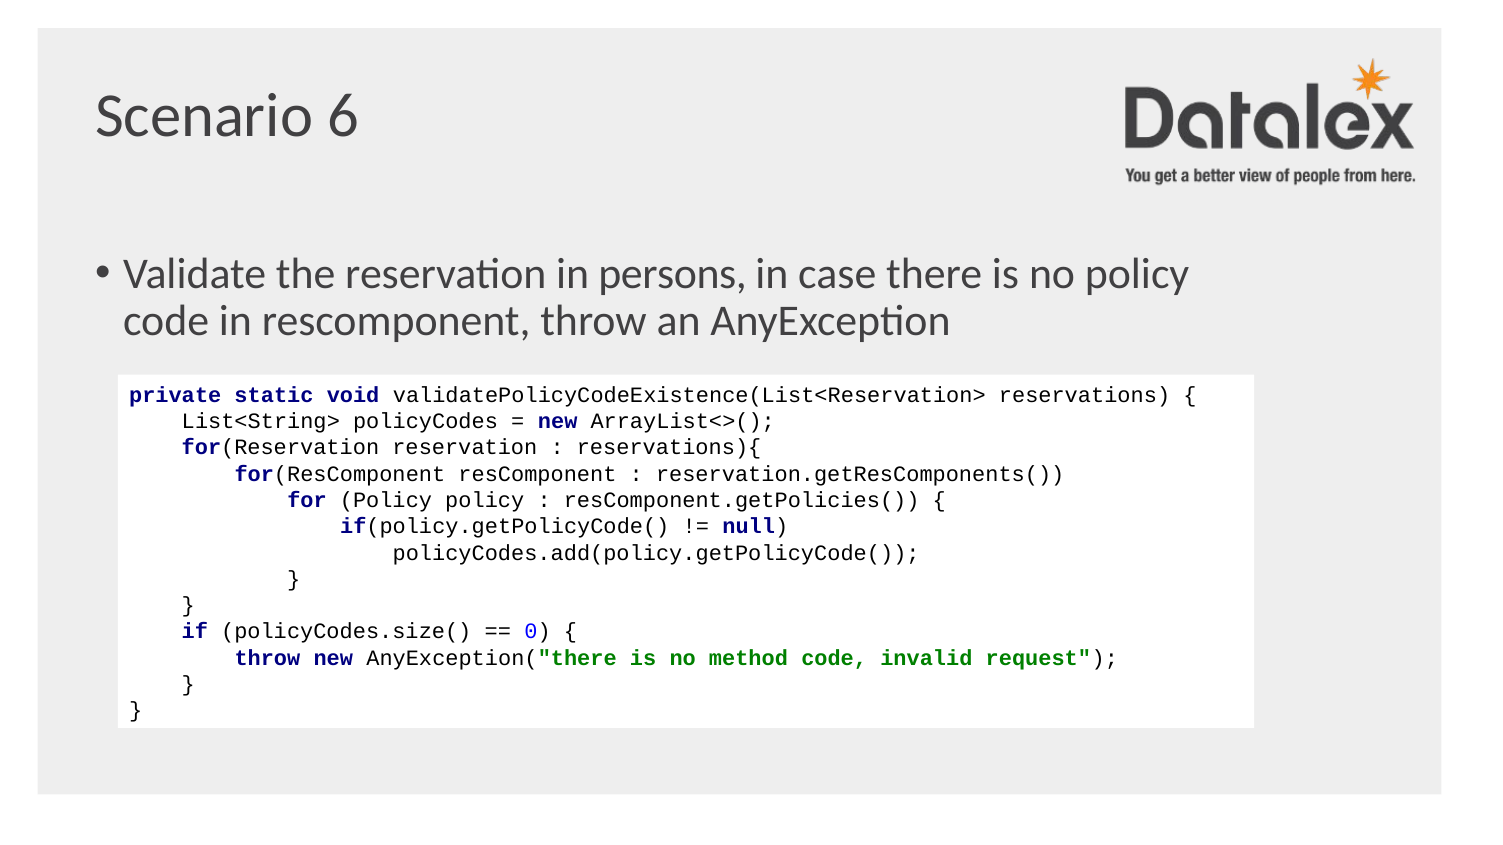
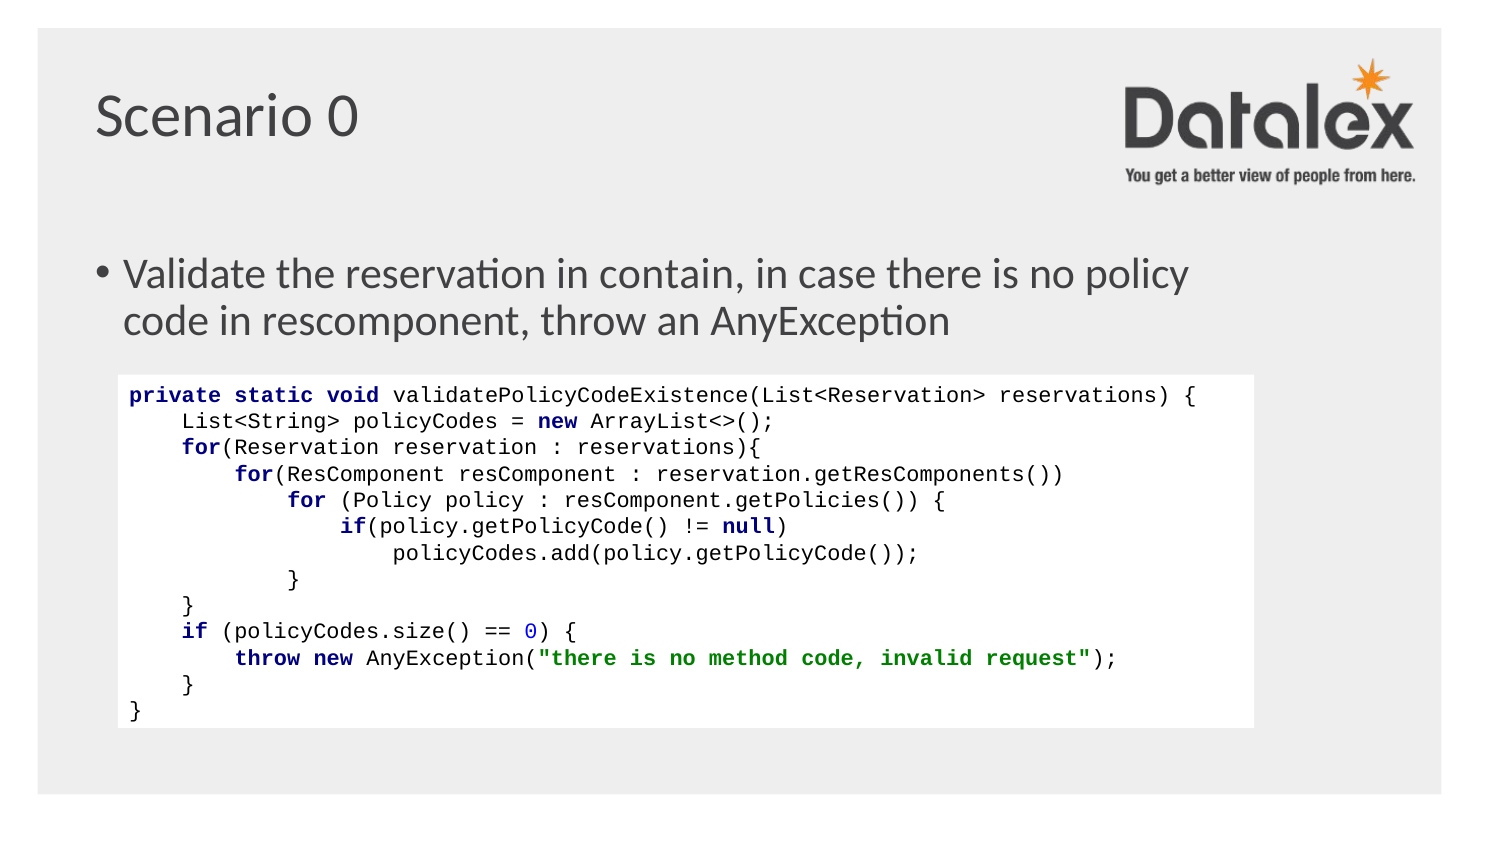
Scenario 6: 6 -> 0 (343, 115)
persons: persons -> contain (672, 274)
